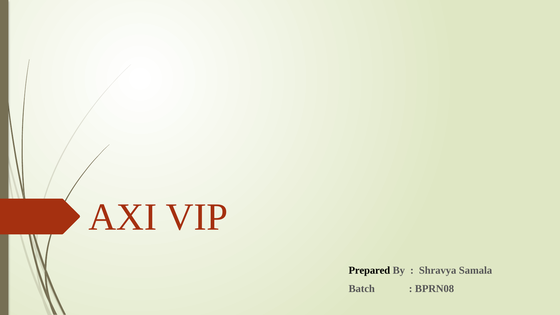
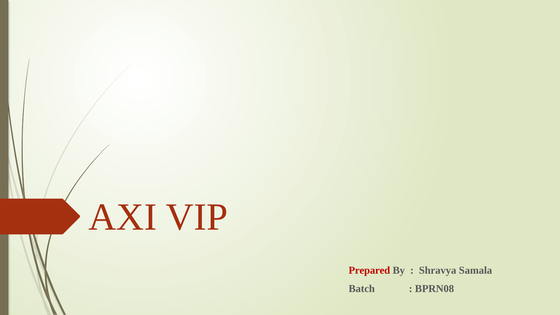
Prepared colour: black -> red (369, 270)
